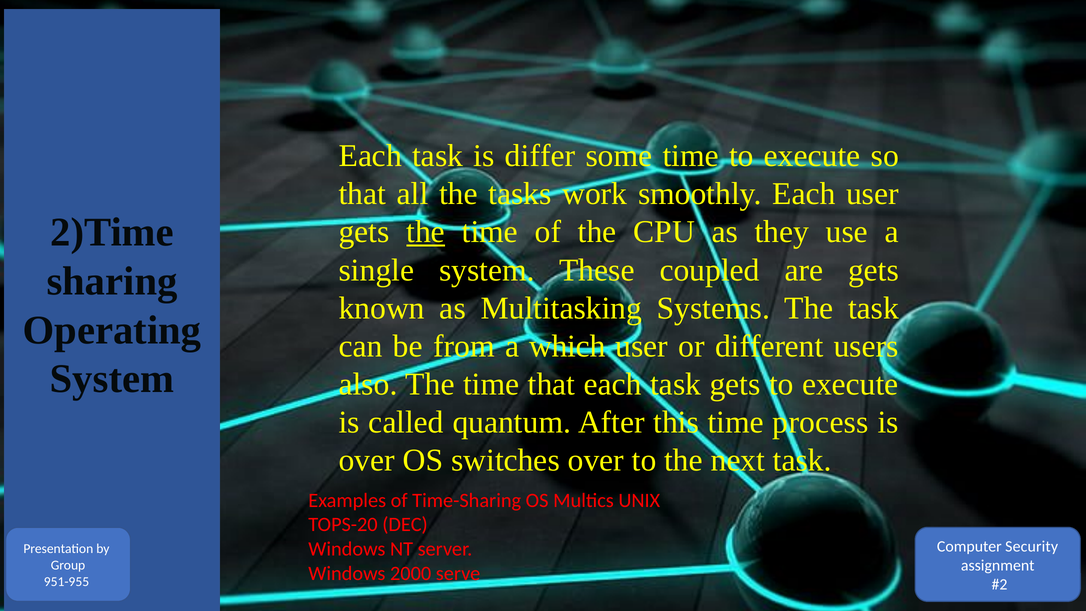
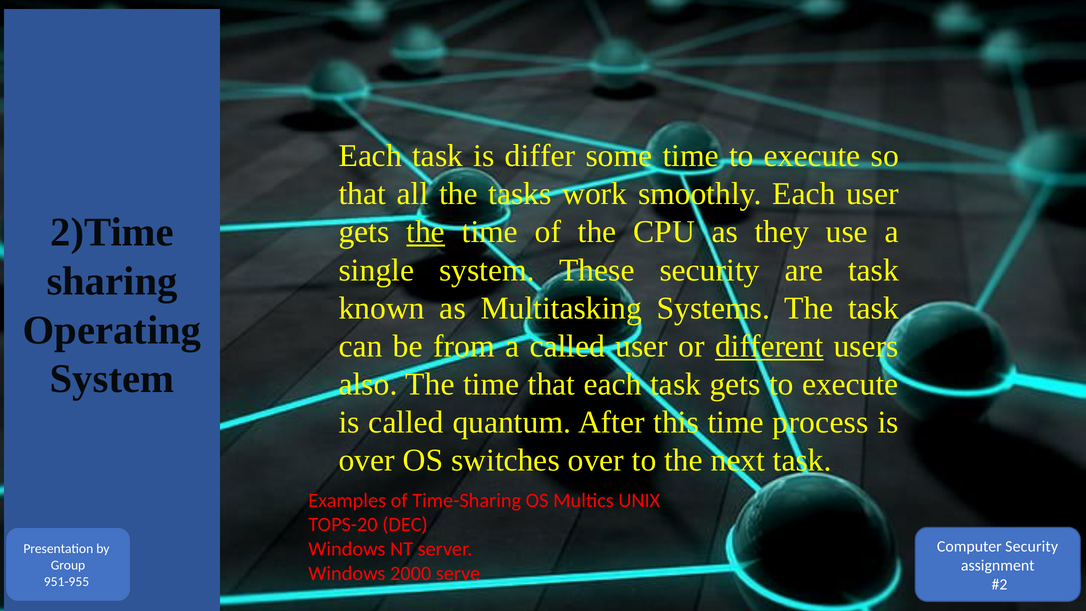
These coupled: coupled -> security (710, 270)
are gets: gets -> task (874, 270)
a which: which -> called (567, 346)
different underline: none -> present (769, 346)
